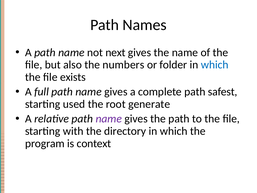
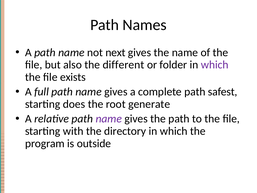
numbers: numbers -> different (123, 65)
which colour: blue -> purple (215, 65)
used: used -> does (74, 104)
context: context -> outside (94, 143)
